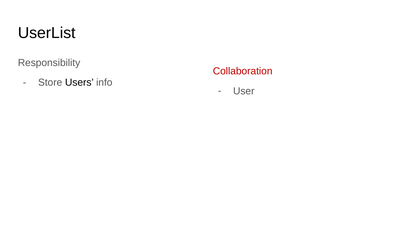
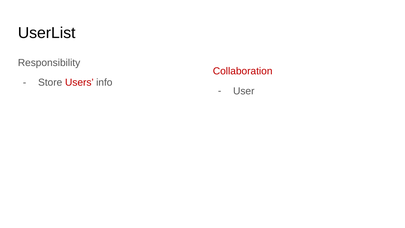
Users colour: black -> red (79, 82)
